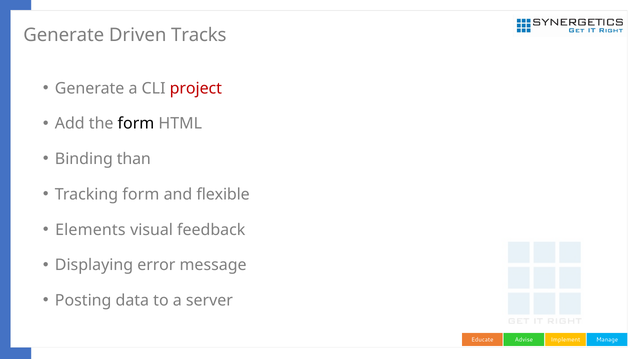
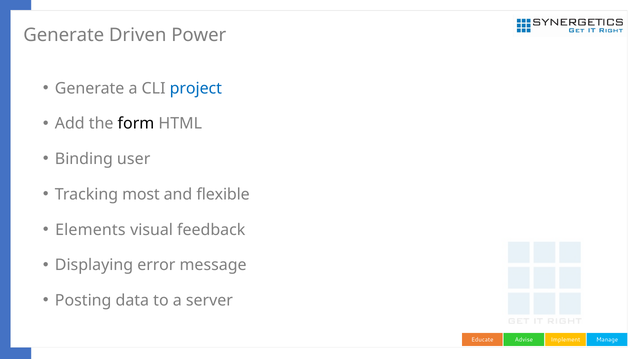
Tracks: Tracks -> Power (199, 35)
project colour: red -> blue (196, 88)
than: than -> user (134, 159)
Tracking form: form -> most (141, 195)
